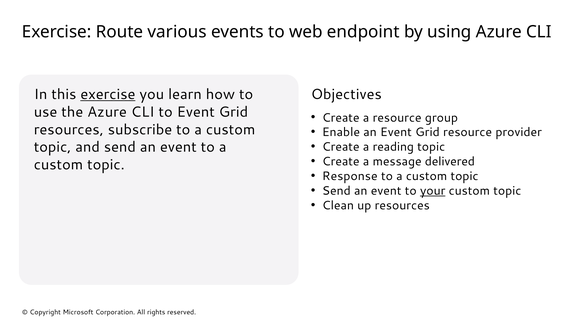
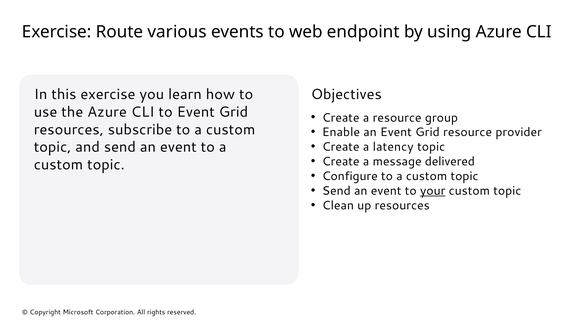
exercise underline: present -> none (108, 95)
reading: reading -> latency (393, 147)
Response: Response -> Configure (350, 176)
